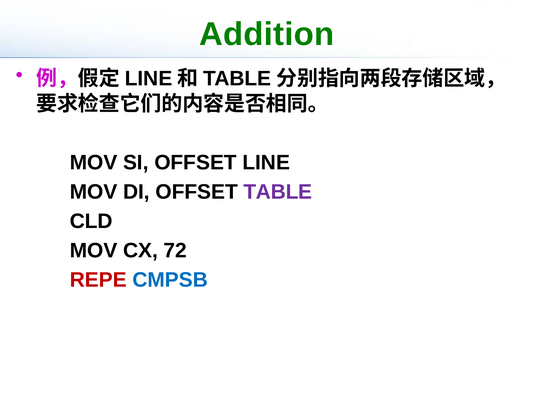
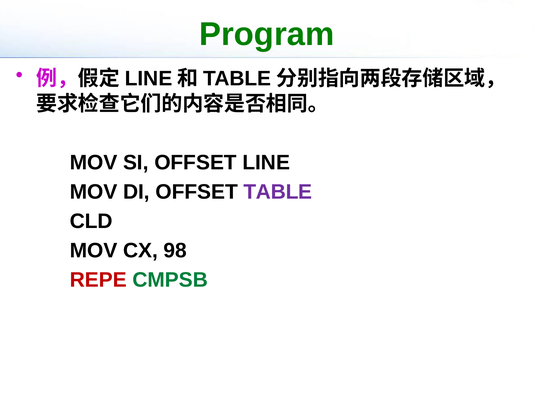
Addition: Addition -> Program (267, 34)
72: 72 -> 98 (175, 250)
CMPSB colour: blue -> green (170, 280)
